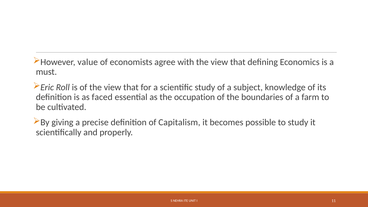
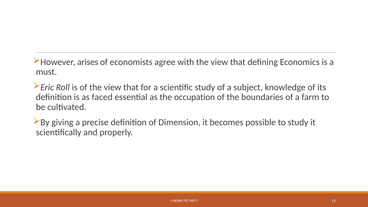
value: value -> arises (88, 62)
Capitalism: Capitalism -> Dimension (179, 122)
